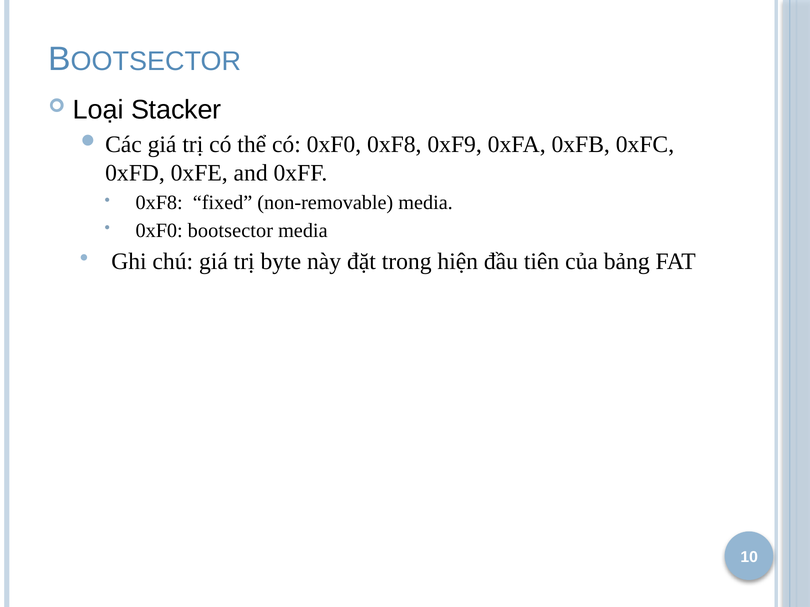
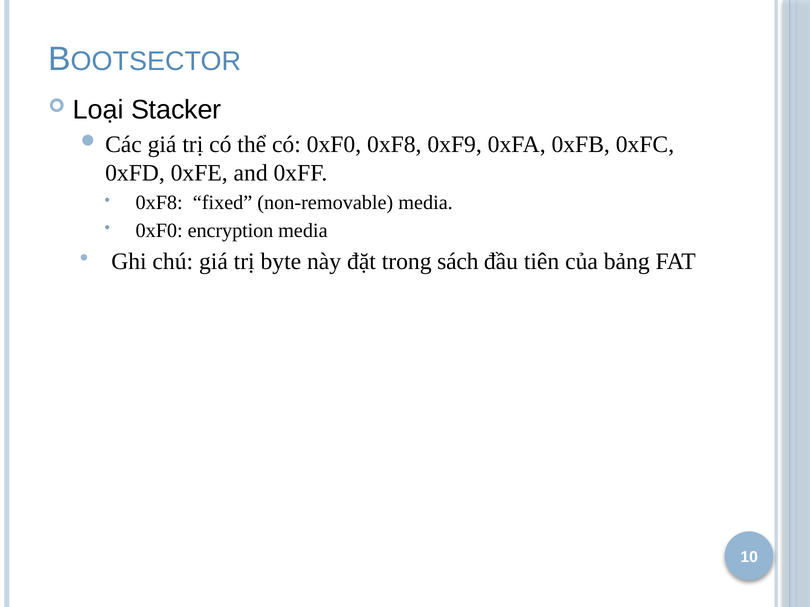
bootsector: bootsector -> encryption (231, 231)
hiện: hiện -> sách (458, 262)
